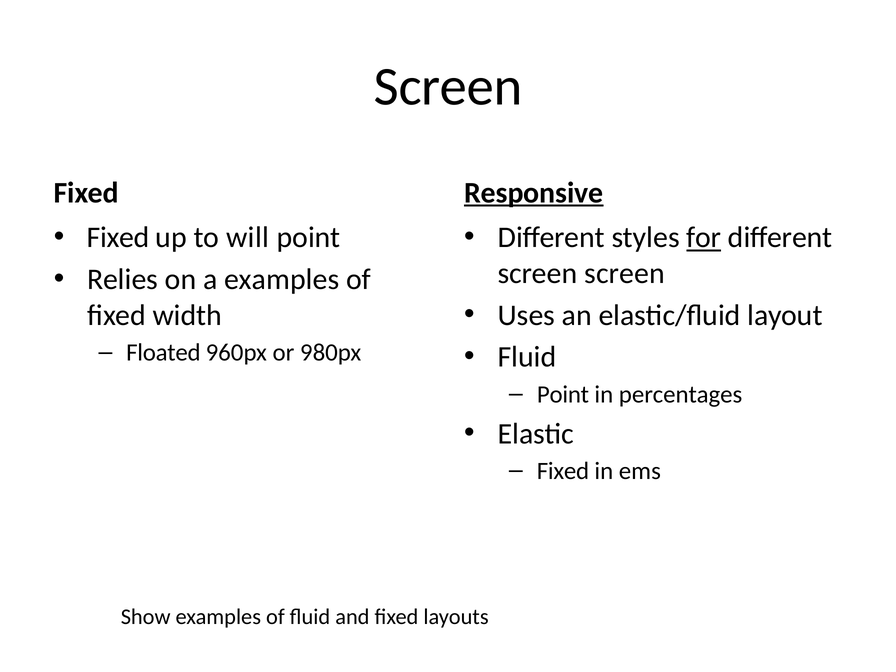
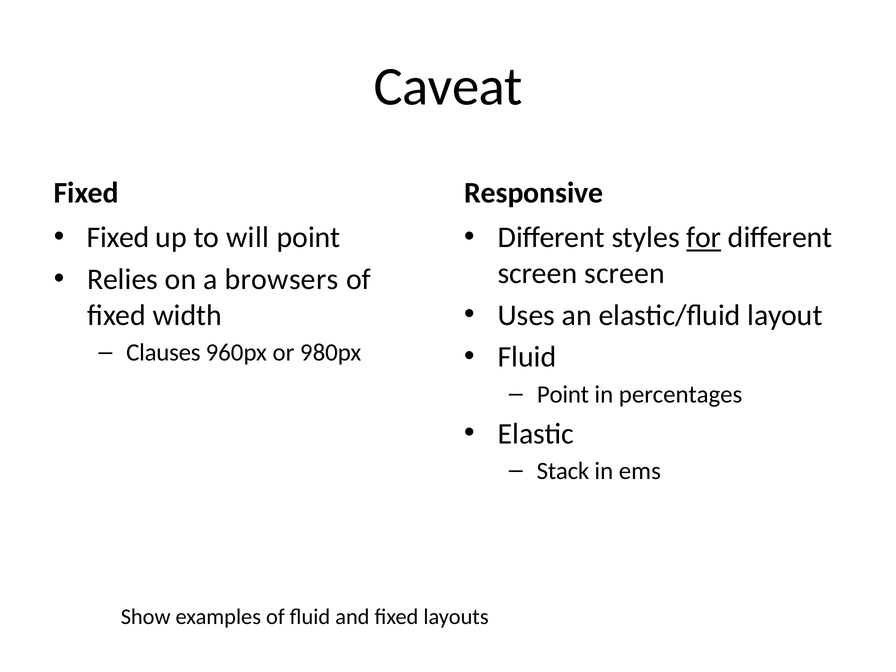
Screen: Screen -> Caveat (448, 87)
Responsive underline: present -> none (534, 193)
a examples: examples -> browsers (282, 279)
Floated: Floated -> Clauses (163, 353)
Fixed: Fixed -> Stack (563, 471)
